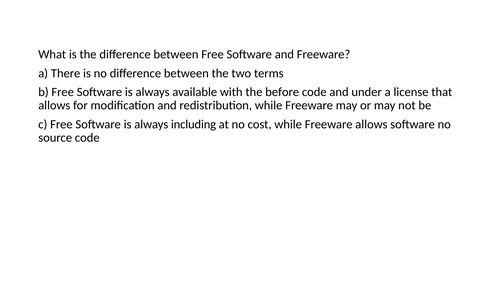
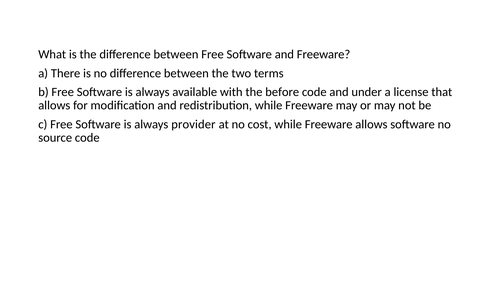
including: including -> provider (193, 124)
